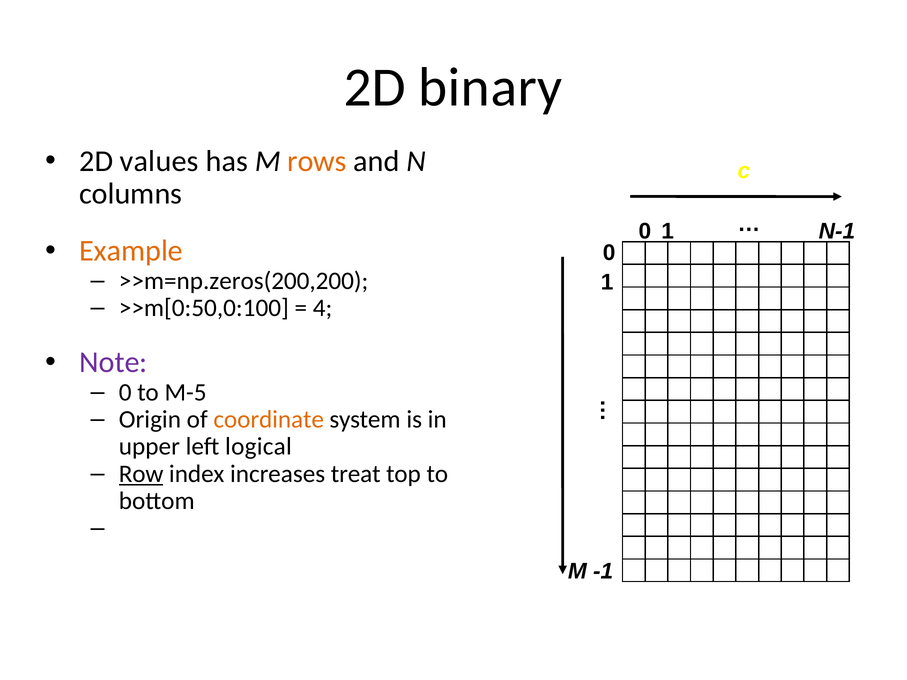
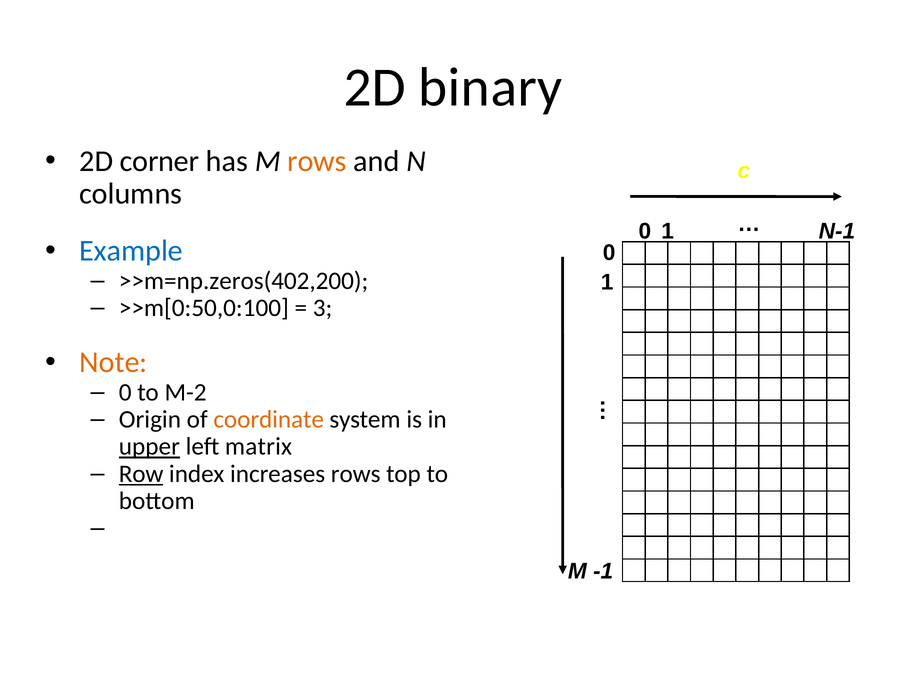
values: values -> corner (160, 161)
Example colour: orange -> blue (131, 251)
>>m=np.zeros(200,200: >>m=np.zeros(200,200 -> >>m=np.zeros(402,200 (244, 281)
4: 4 -> 3 (323, 308)
Note colour: purple -> orange (113, 362)
M-5: M-5 -> M-2 (186, 392)
upper underline: none -> present (149, 447)
logical: logical -> matrix (258, 447)
increases treat: treat -> rows (356, 474)
